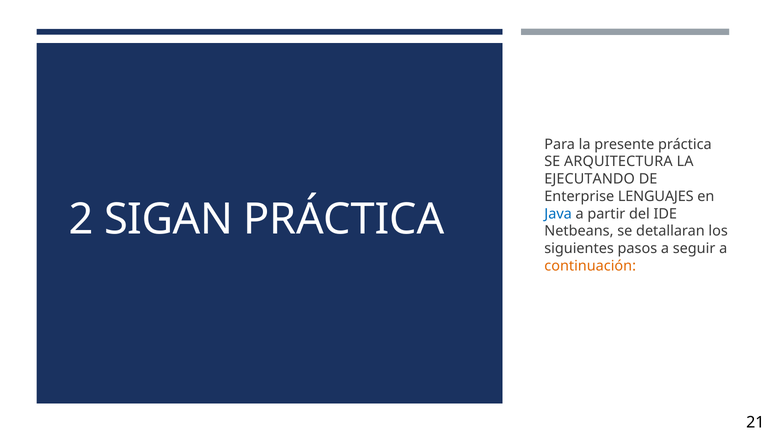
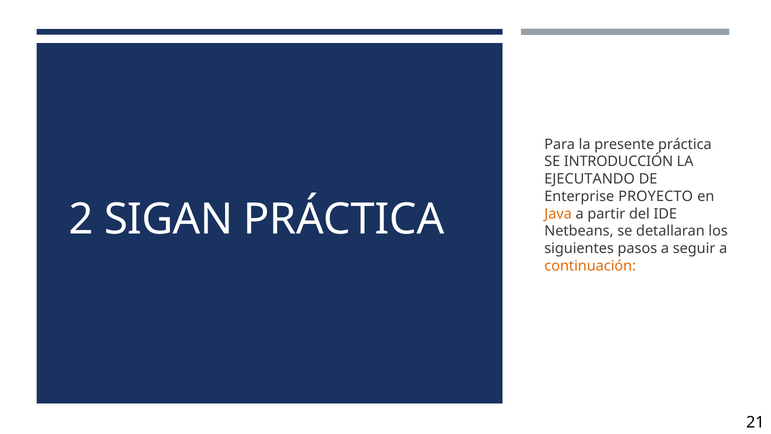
ARQUITECTURA: ARQUITECTURA -> INTRODUCCIÓN (619, 162)
LENGUAJES: LENGUAJES -> PROYECTO (656, 196)
Java colour: blue -> orange (558, 214)
